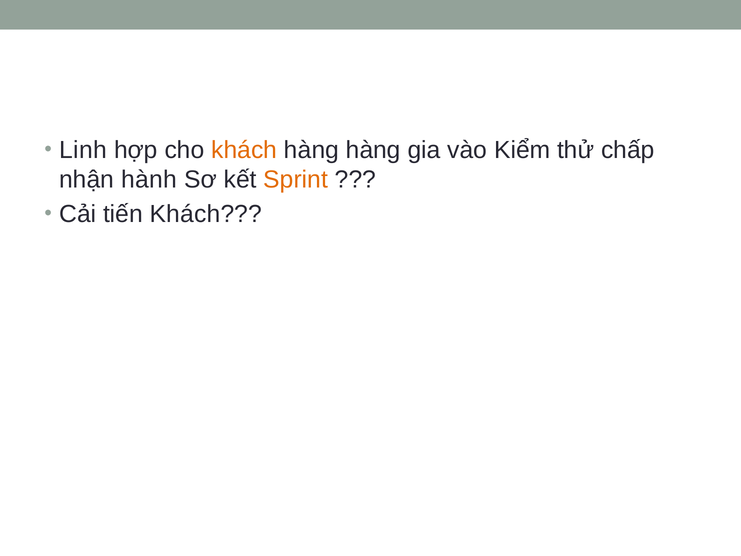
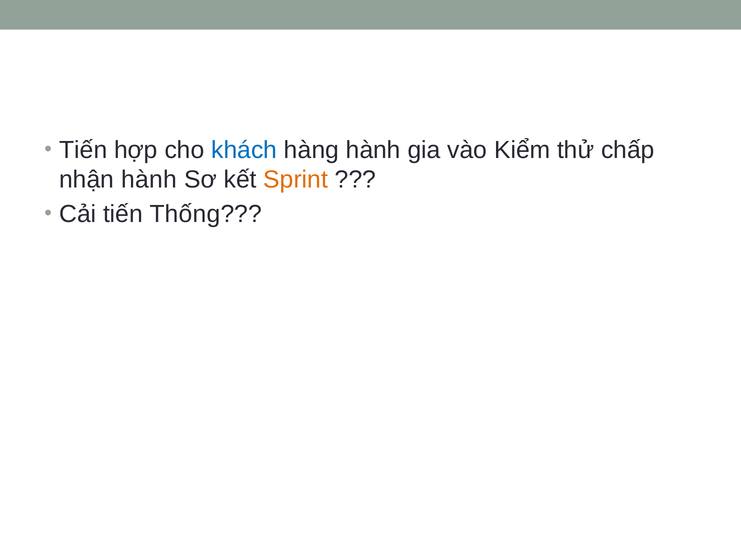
Linh: Linh -> Tiến (83, 150)
khách colour: orange -> blue (244, 150)
hàng hàng: hàng -> hành (373, 150)
tiến Khách: Khách -> Thống (206, 214)
